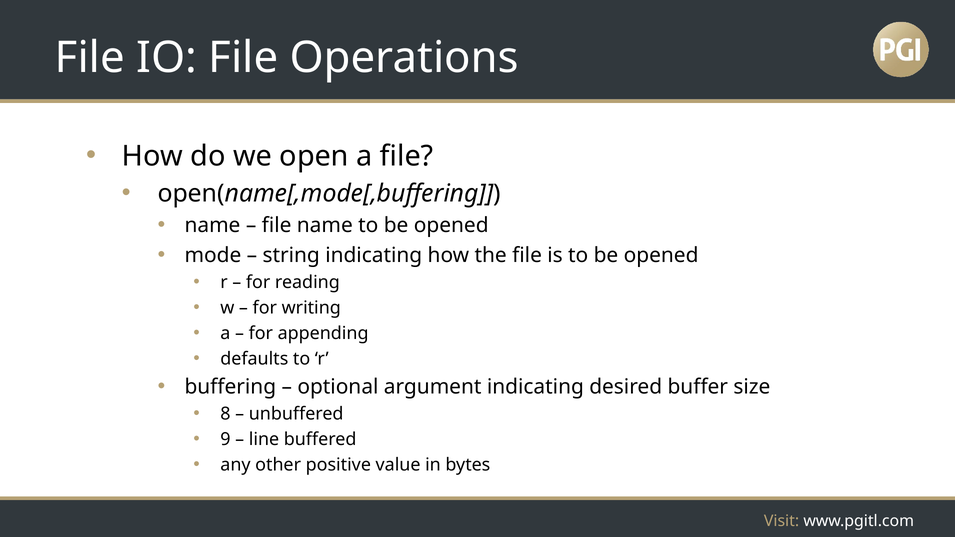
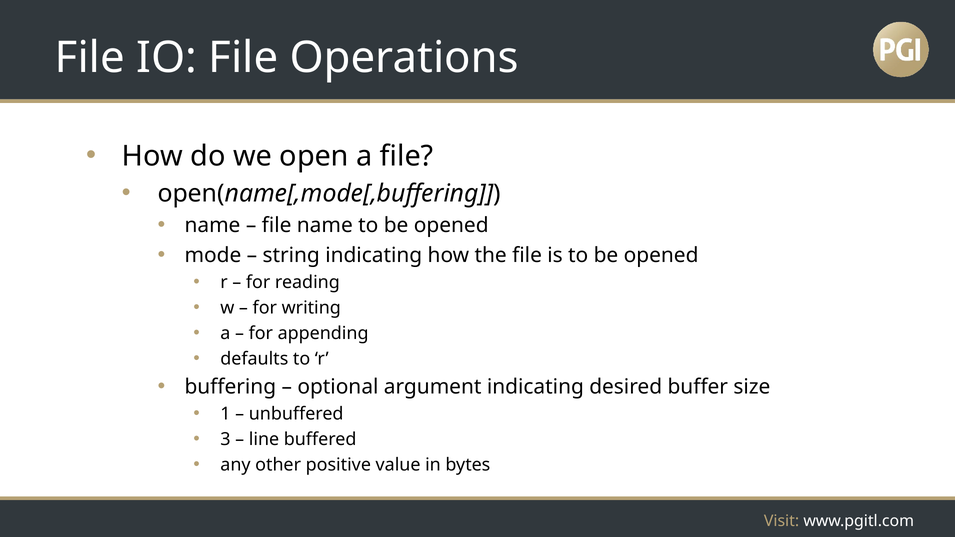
8: 8 -> 1 (225, 414)
9: 9 -> 3 (225, 440)
